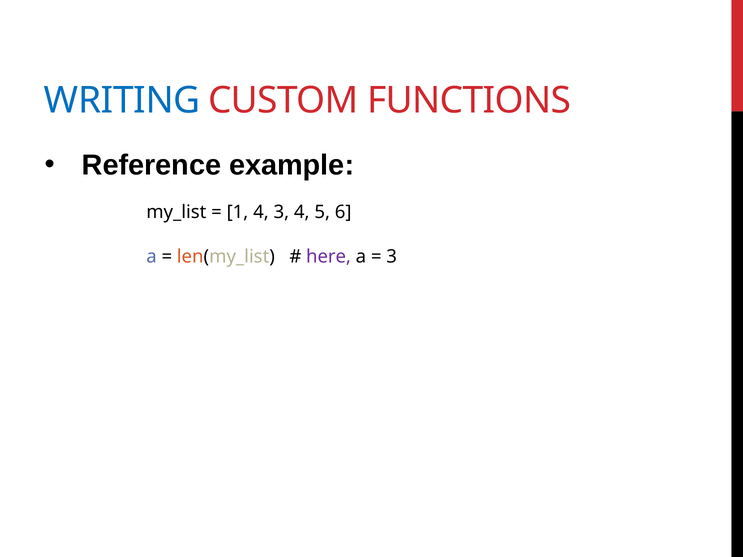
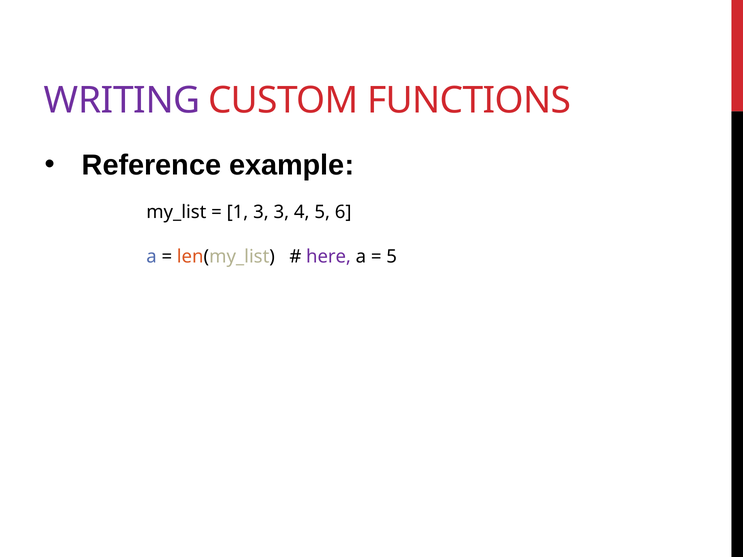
WRITING colour: blue -> purple (122, 100)
1 4: 4 -> 3 (261, 212)
3: 3 -> 5 (392, 257)
